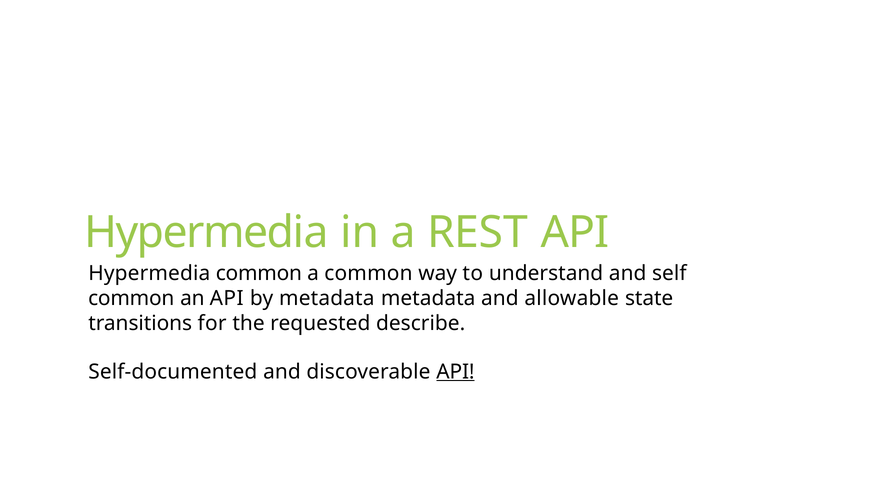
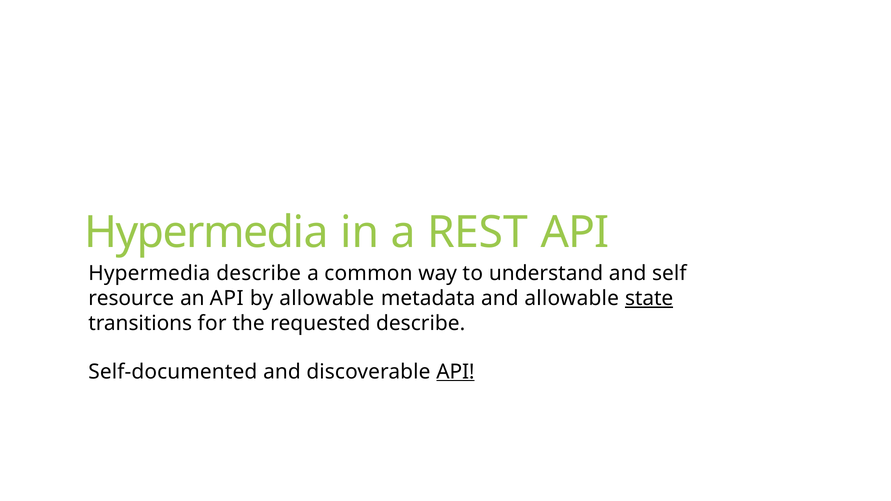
Hypermedia common: common -> describe (259, 273)
common: common -> resource (131, 298)
by metadata: metadata -> allowable (327, 298)
state underline: none -> present (649, 298)
